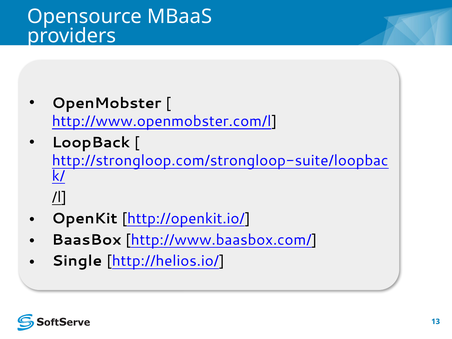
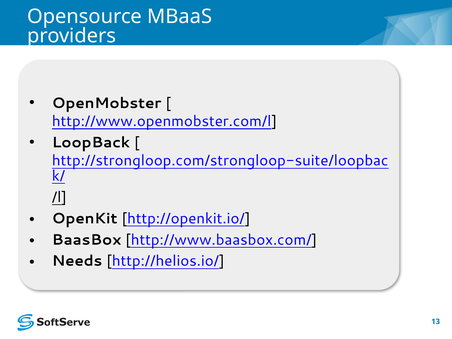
Single: Single -> Needs (77, 261)
